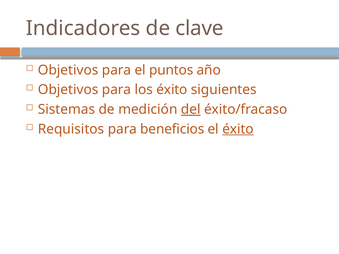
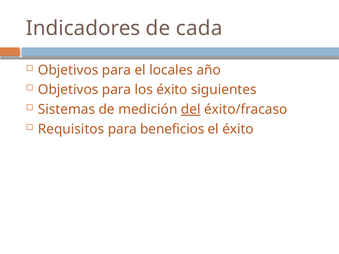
clave: clave -> cada (199, 28)
puntos: puntos -> locales (171, 70)
éxito underline: present -> none (238, 129)
